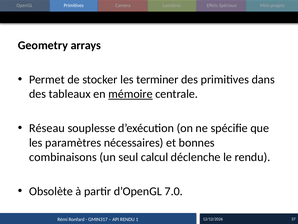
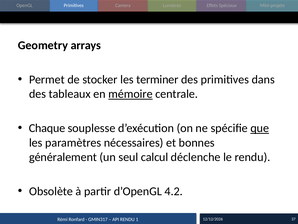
Réseau: Réseau -> Chaque (47, 128)
que underline: none -> present (260, 128)
combinaisons: combinaisons -> généralement (63, 157)
7.0: 7.0 -> 4.2 (174, 191)
